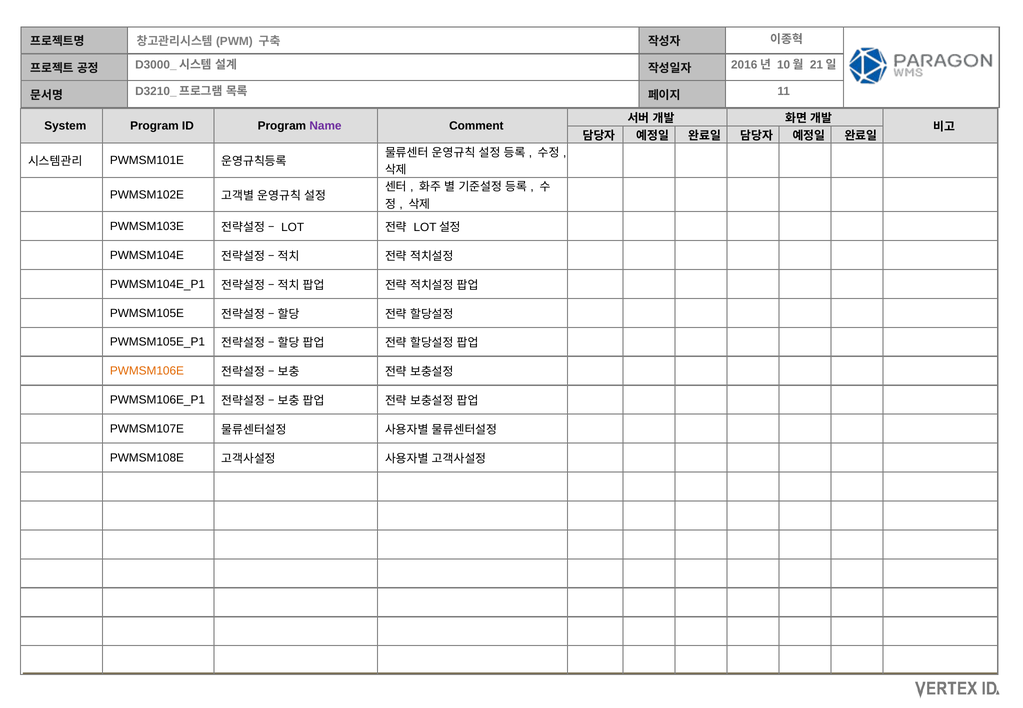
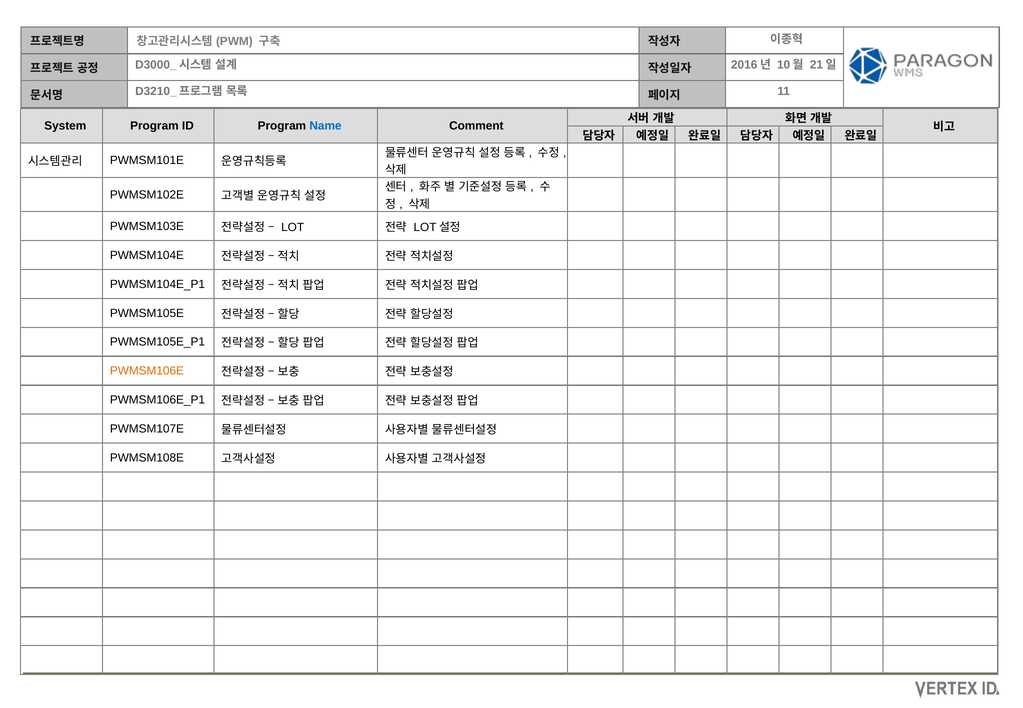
Name colour: purple -> blue (326, 126)
